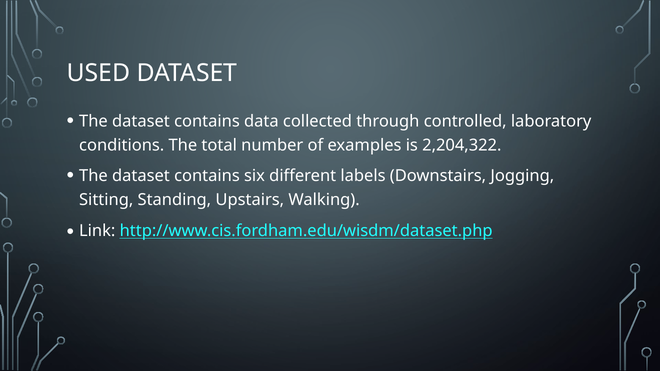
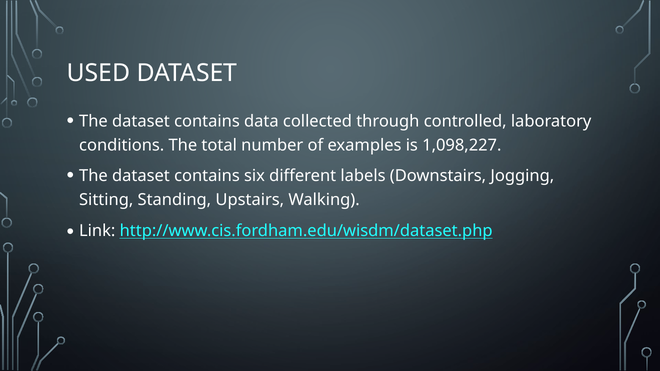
2,204,322: 2,204,322 -> 1,098,227 (462, 145)
